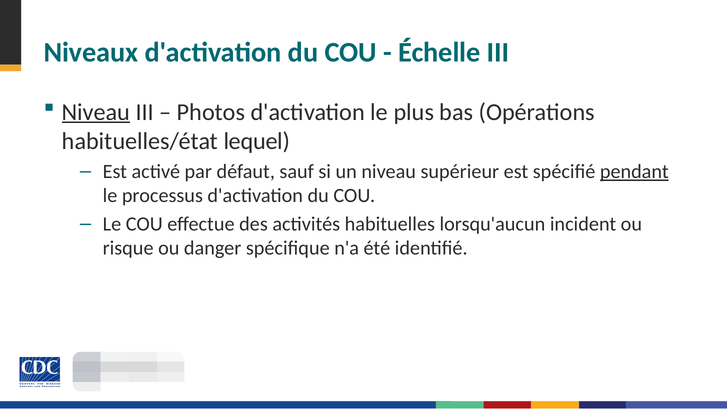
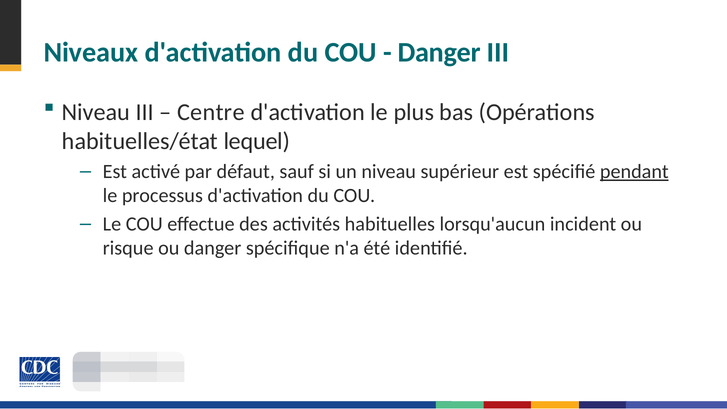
Échelle: Échelle -> Danger (439, 53)
Niveau underline: present -> none (96, 112)
Photos: Photos -> Centre (211, 112)
